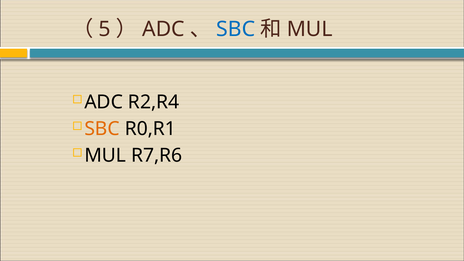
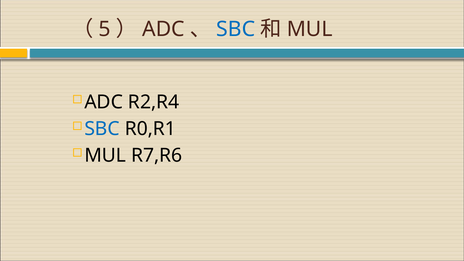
SBC colour: orange -> blue (102, 129)
